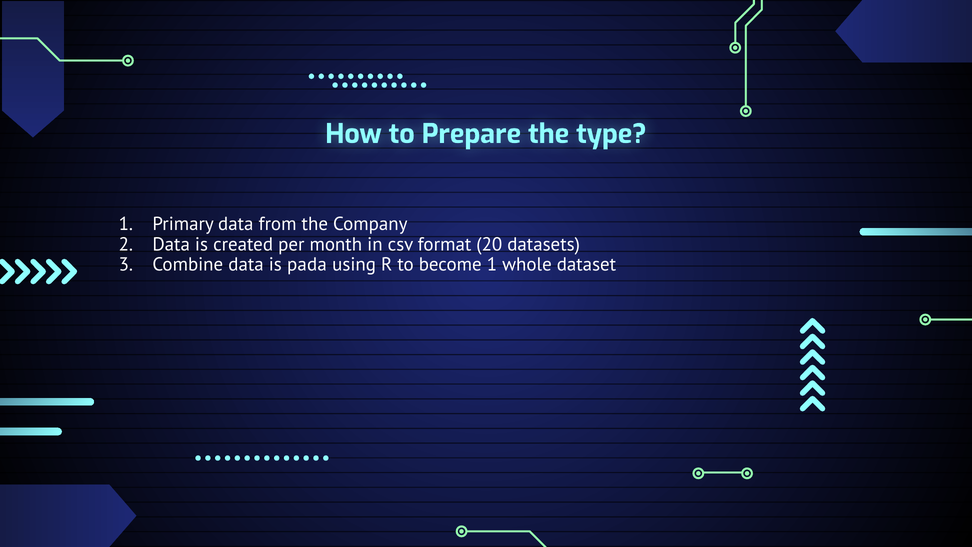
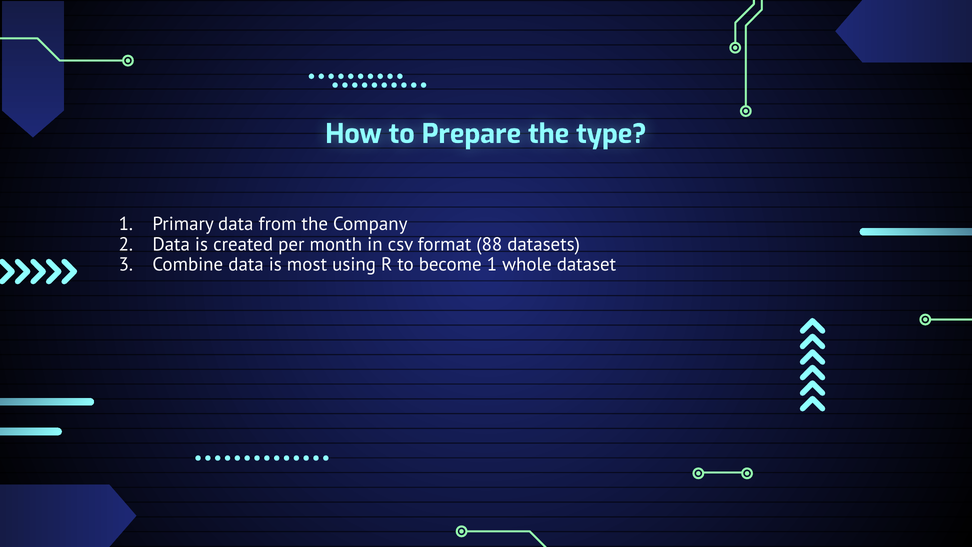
20: 20 -> 88 (489, 244)
pada: pada -> most (307, 265)
